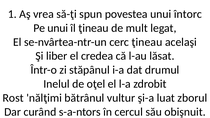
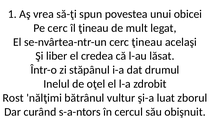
întorc: întorc -> obicei (188, 14)
Pe unui: unui -> cerc (58, 28)
